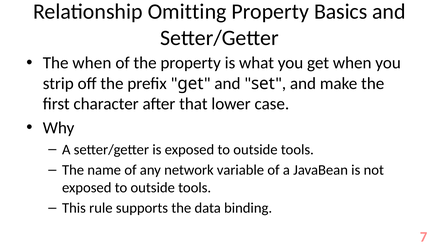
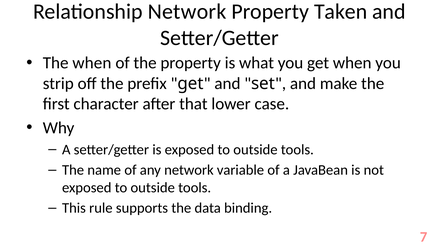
Relationship Omitting: Omitting -> Network (187, 12)
Basics: Basics -> Taken (341, 12)
